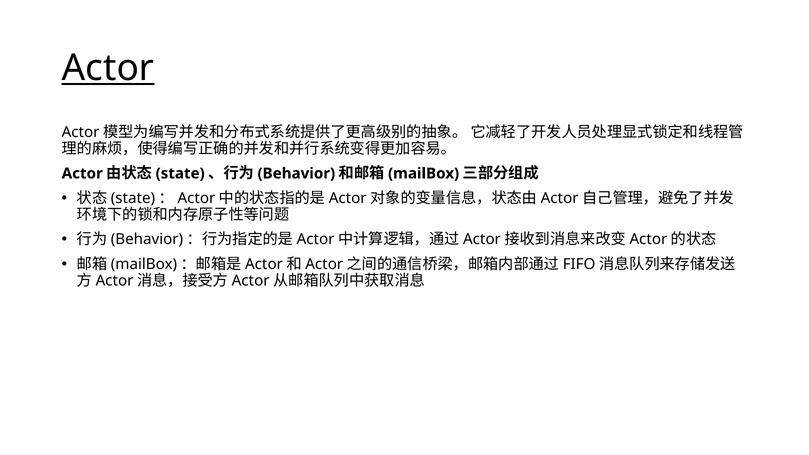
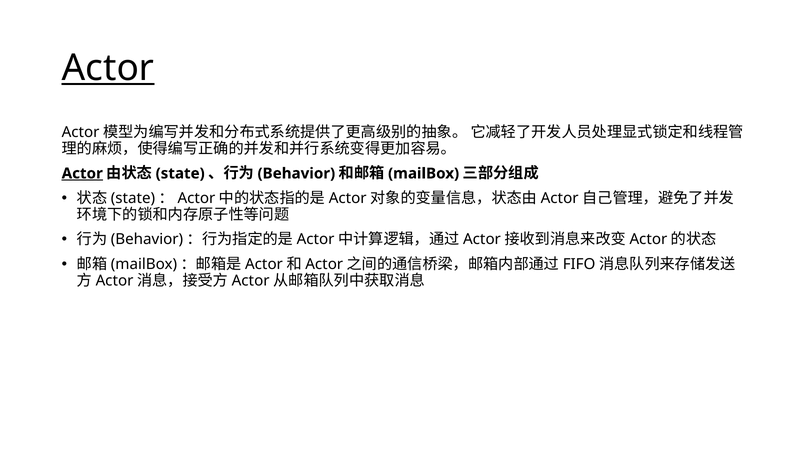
Actor underline: none -> present (82, 173)
